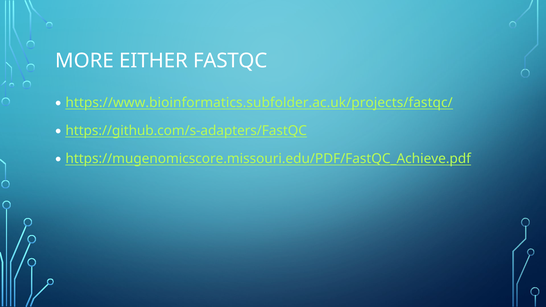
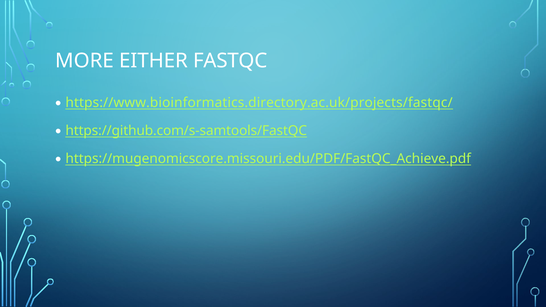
https://www.bioinformatics.subfolder.ac.uk/projects/fastqc/: https://www.bioinformatics.subfolder.ac.uk/projects/fastqc/ -> https://www.bioinformatics.directory.ac.uk/projects/fastqc/ (259, 103)
https://github.com/s-adapters/FastQC: https://github.com/s-adapters/FastQC -> https://github.com/s-samtools/FastQC (186, 131)
